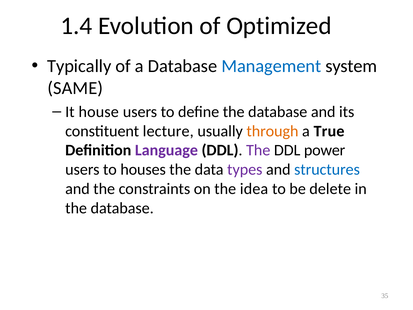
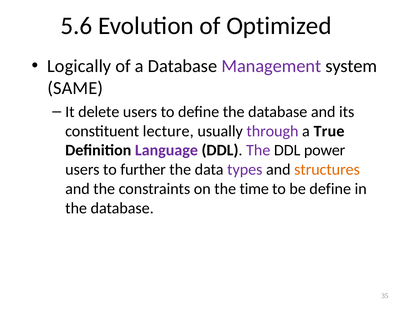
1.4: 1.4 -> 5.6 (76, 26)
Typically: Typically -> Logically (79, 66)
Management colour: blue -> purple (271, 66)
house: house -> delete (99, 112)
through colour: orange -> purple (272, 131)
houses: houses -> further (143, 169)
structures colour: blue -> orange (327, 169)
idea: idea -> time (254, 189)
be delete: delete -> define (330, 189)
